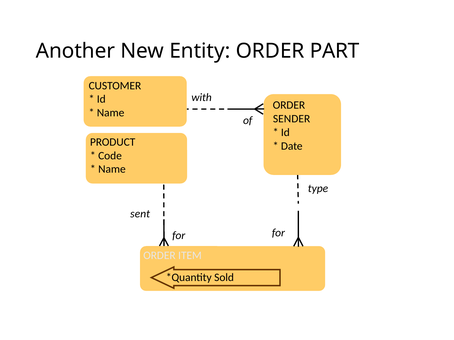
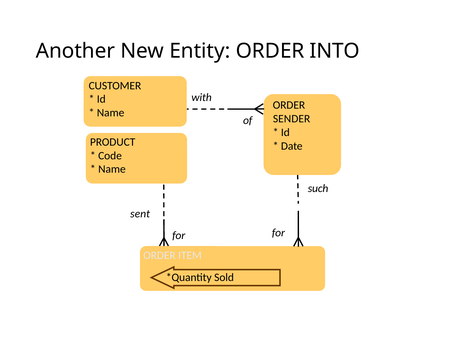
PART: PART -> INTO (335, 51)
type: type -> such (318, 189)
